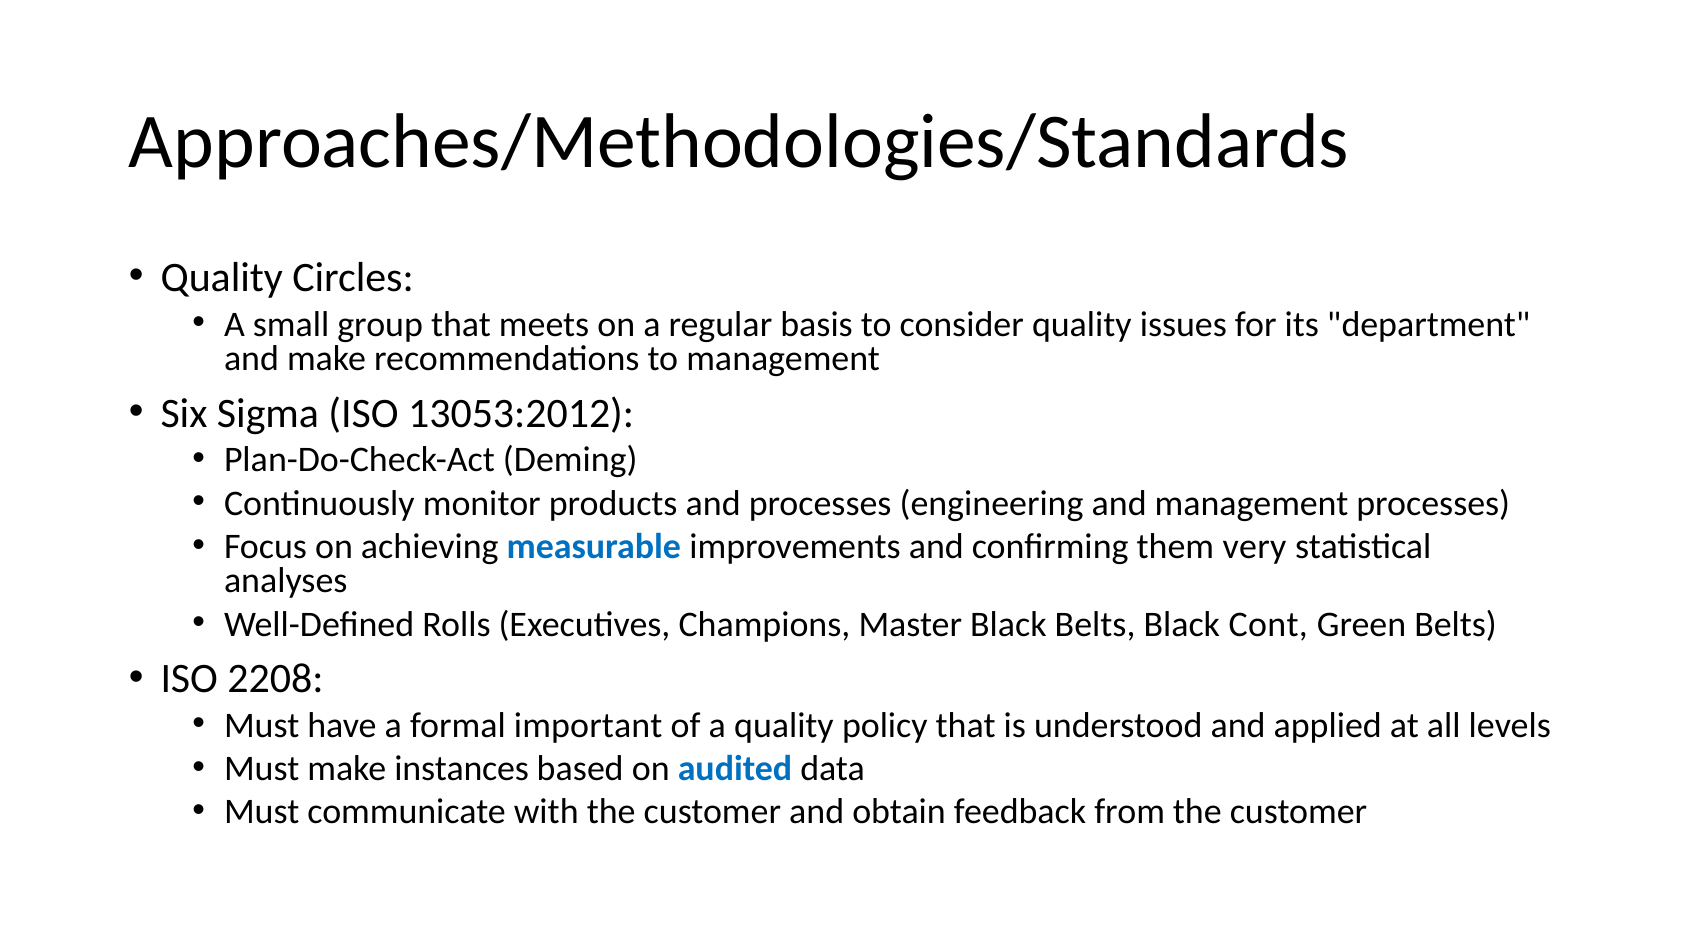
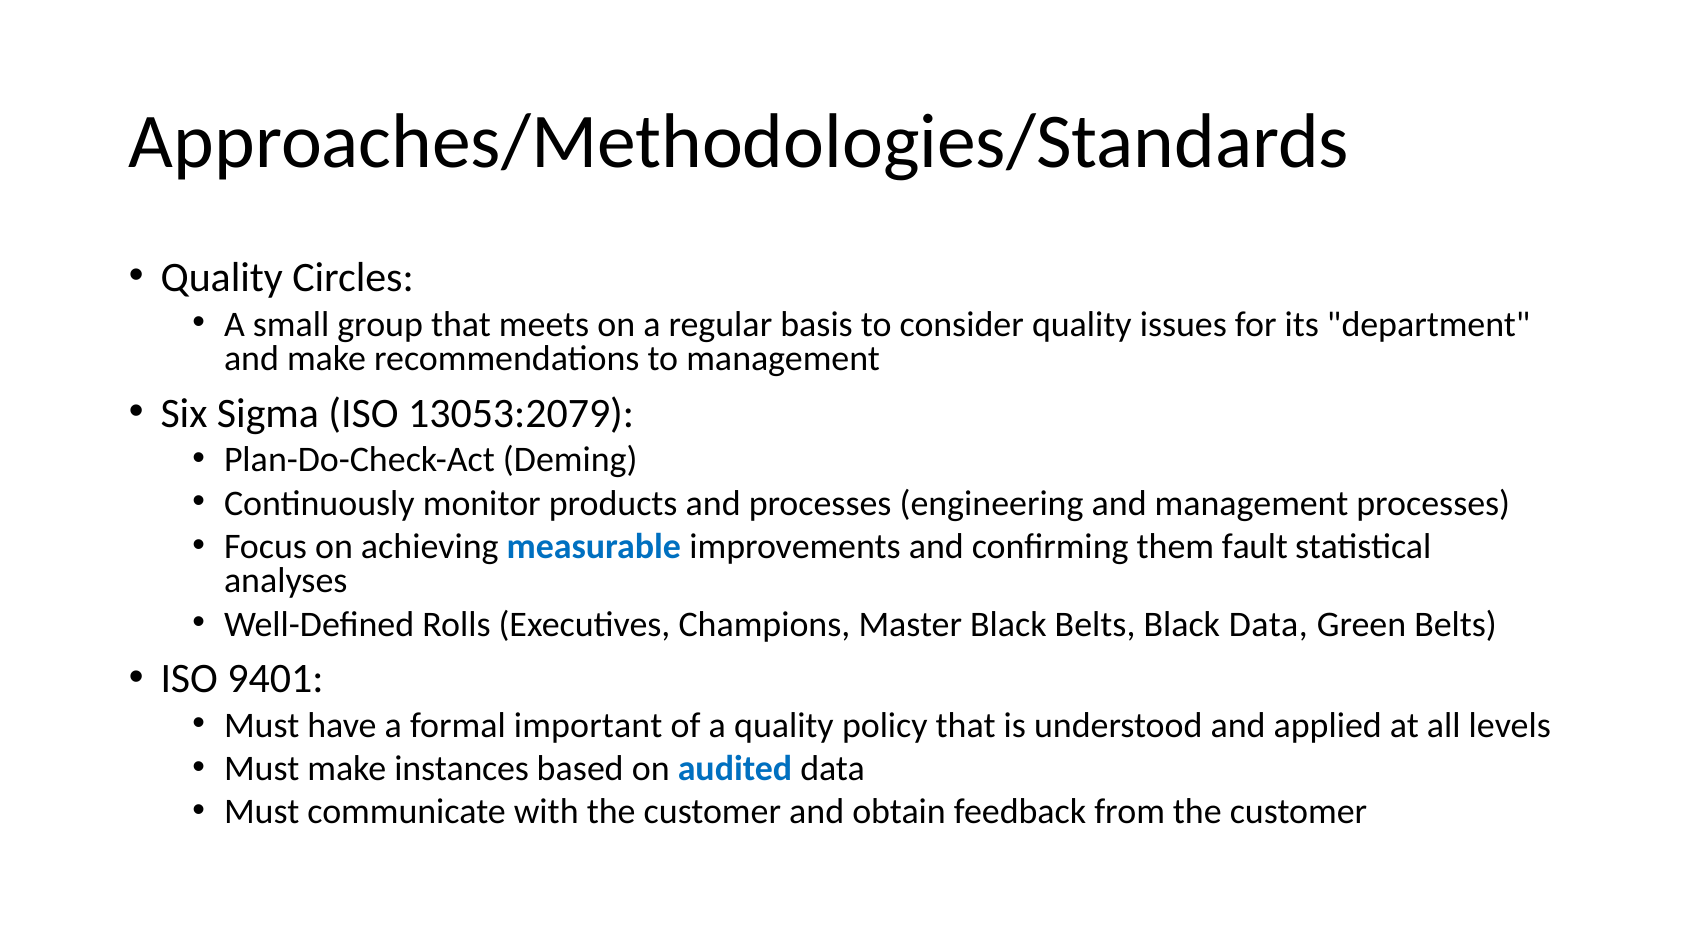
13053:2012: 13053:2012 -> 13053:2079 (521, 414)
very: very -> fault (1255, 547)
Black Cont: Cont -> Data (1268, 624)
2208: 2208 -> 9401 (275, 679)
